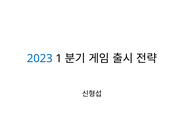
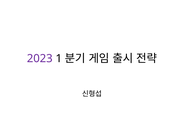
2023 colour: blue -> purple (40, 58)
